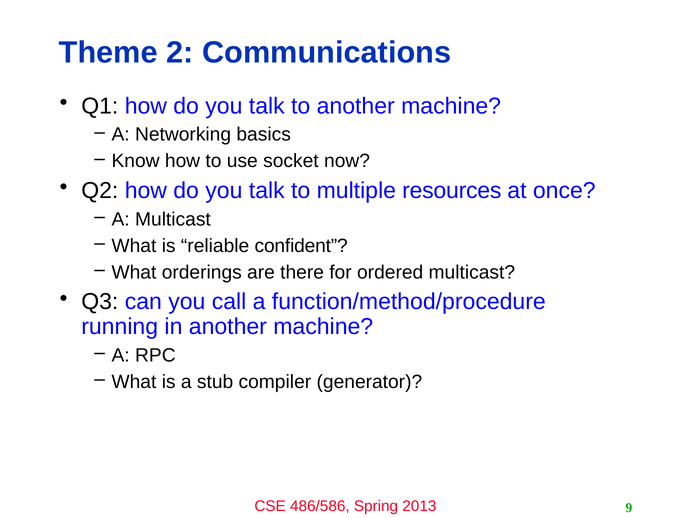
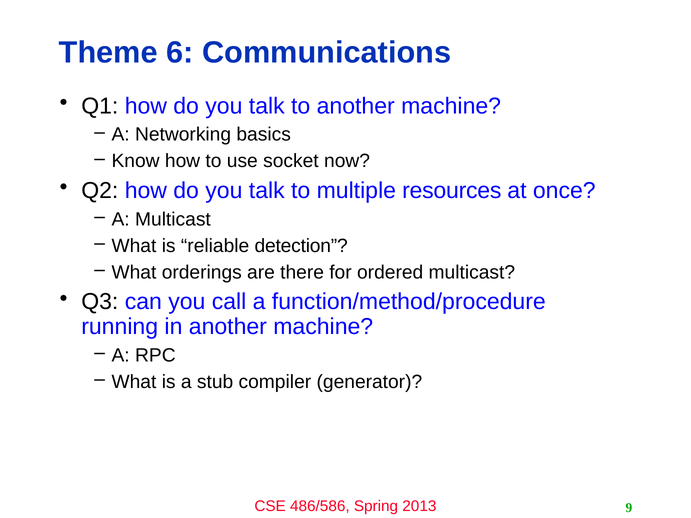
2: 2 -> 6 (180, 53)
confident: confident -> detection (301, 246)
